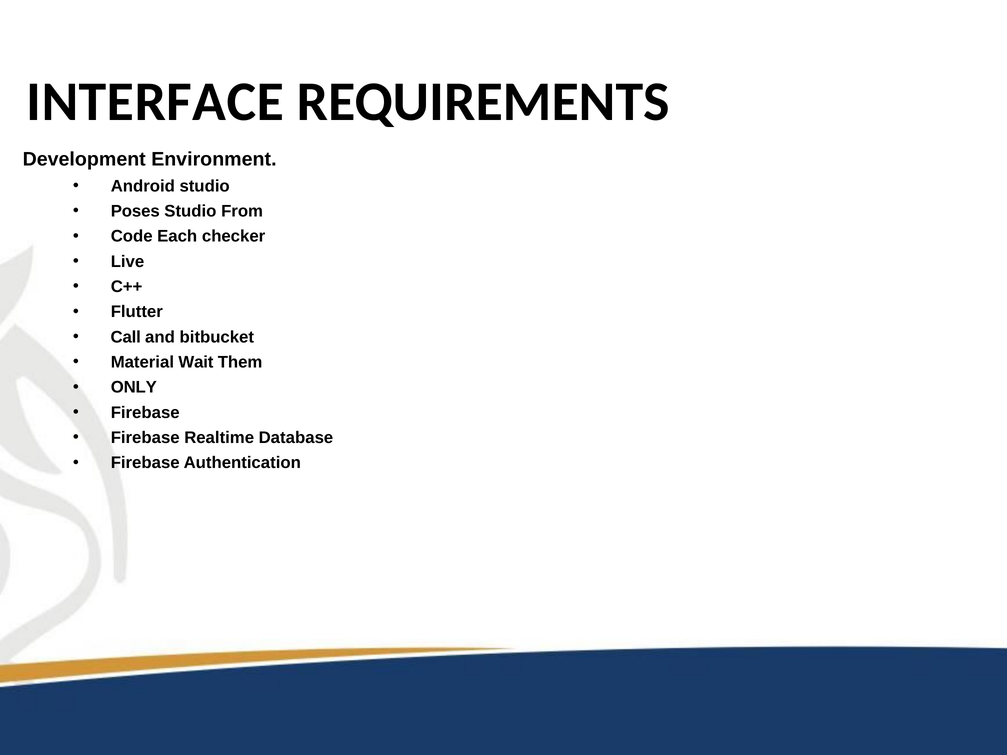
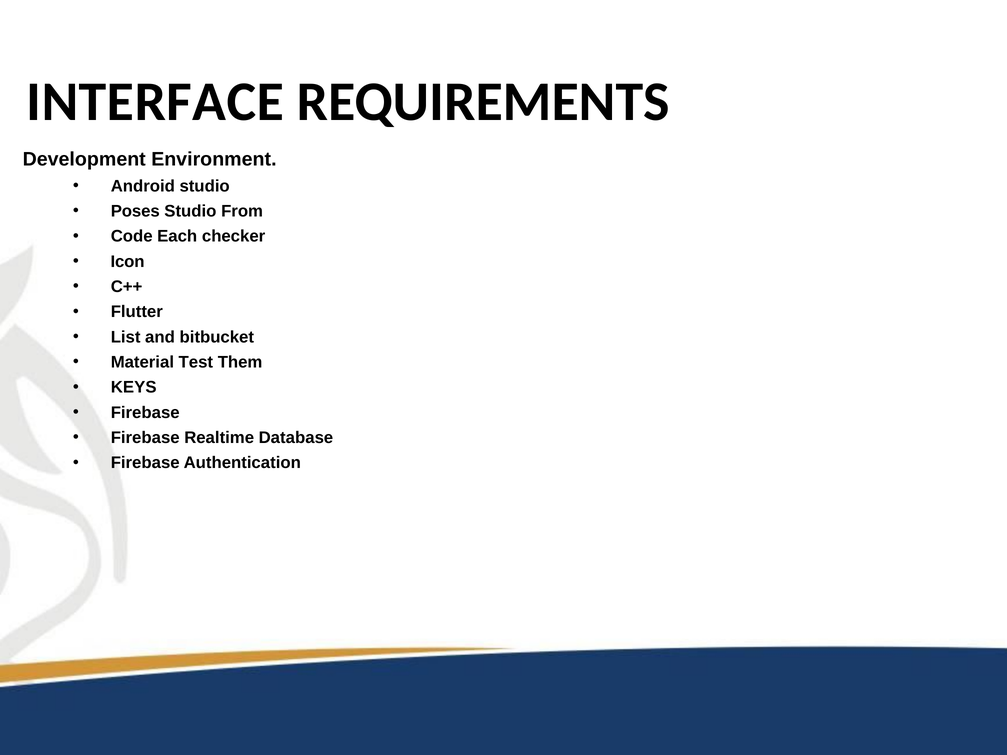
Live: Live -> Icon (128, 262)
Call: Call -> List (126, 337)
Wait: Wait -> Test (196, 362)
ONLY: ONLY -> KEYS (134, 388)
